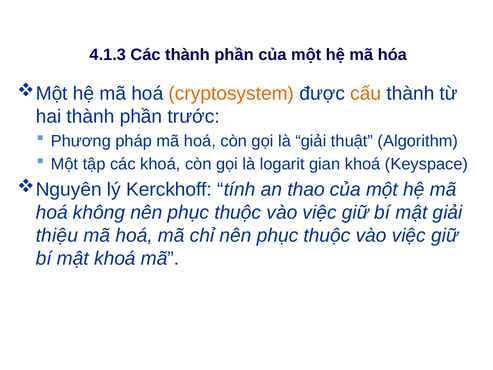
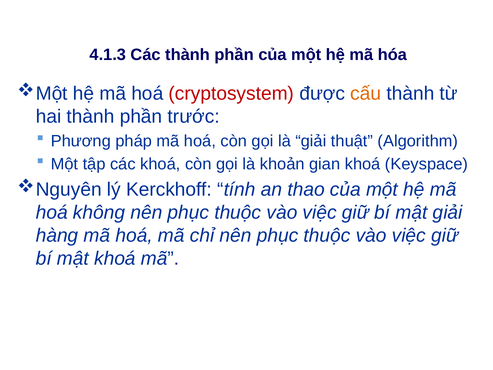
cryptosystem colour: orange -> red (231, 93)
logarit: logarit -> khoản (282, 164)
thiệu: thiệu -> hàng (57, 235)
